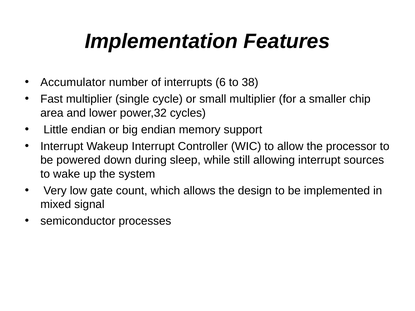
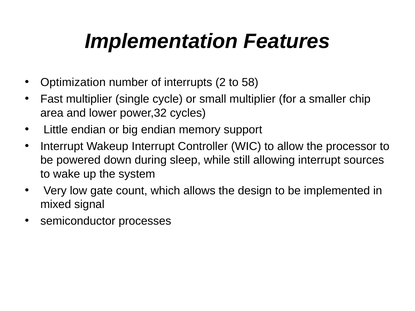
Accumulator: Accumulator -> Optimization (73, 82)
6: 6 -> 2 (221, 82)
38: 38 -> 58 (250, 82)
